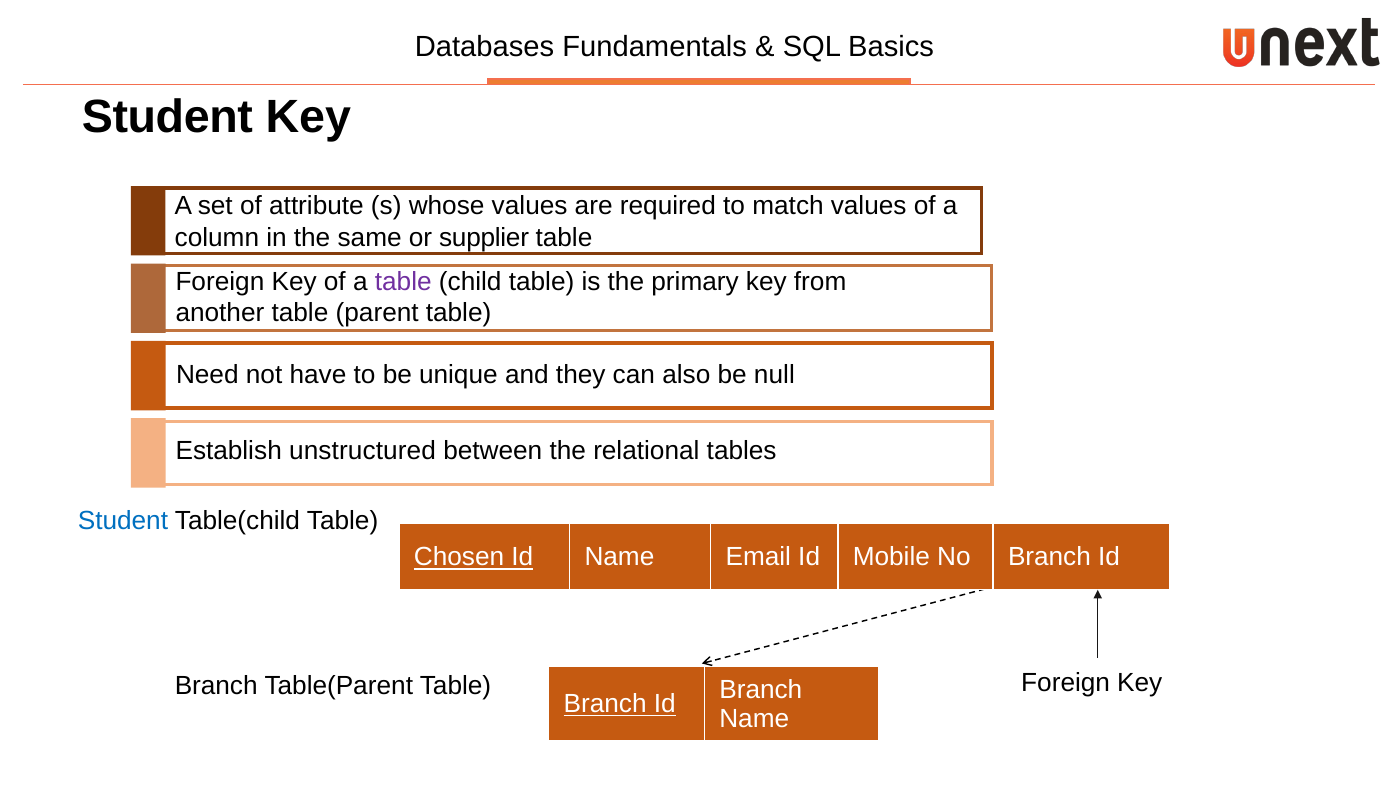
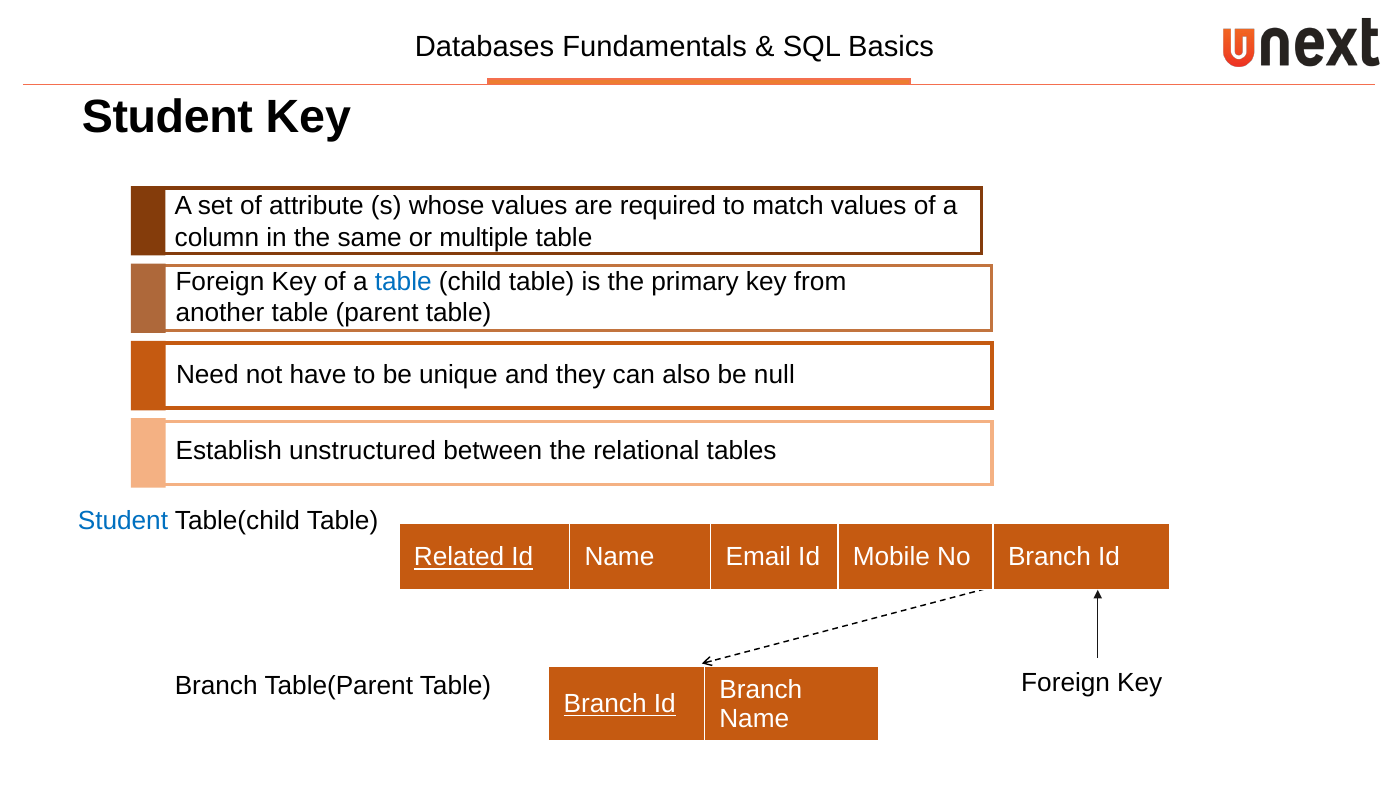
supplier: supplier -> multiple (484, 237)
table colour: purple -> blue (403, 282)
Chosen: Chosen -> Related (459, 557)
